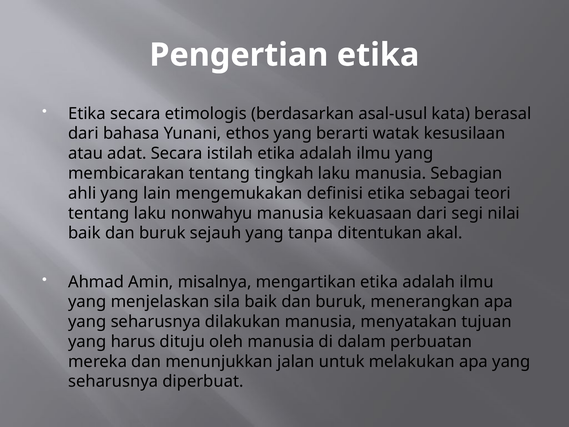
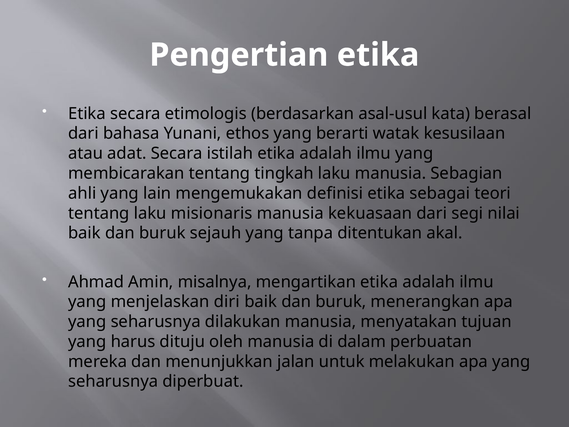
nonwahyu: nonwahyu -> misionaris (212, 213)
sila: sila -> diri (227, 302)
